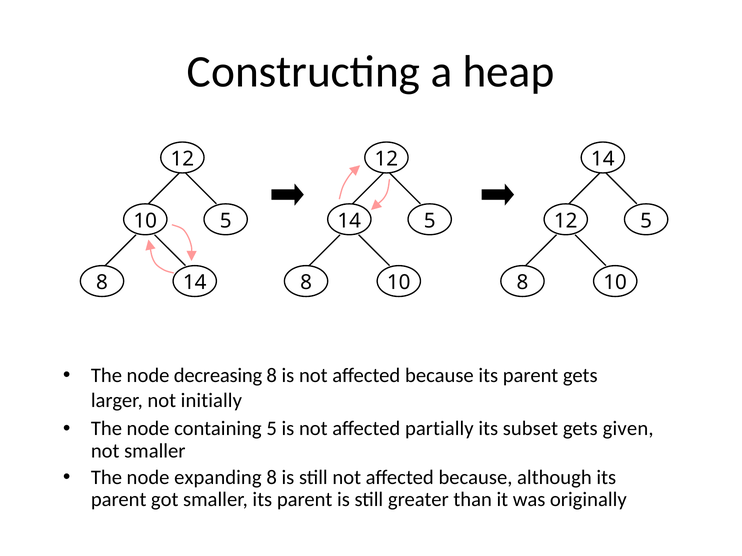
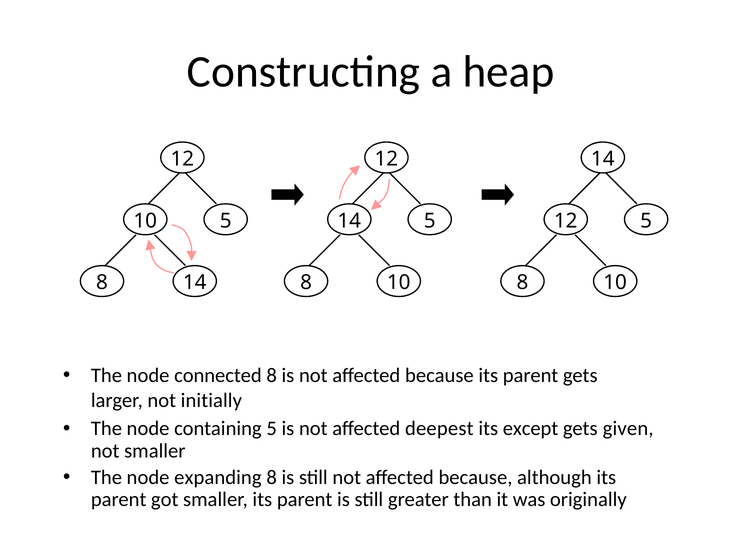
decreasing: decreasing -> connected (218, 376)
partially: partially -> deepest (439, 429)
subset: subset -> except (531, 429)
